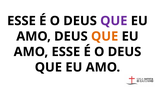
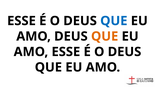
QUE colour: purple -> blue (114, 21)
